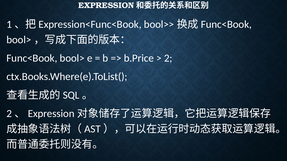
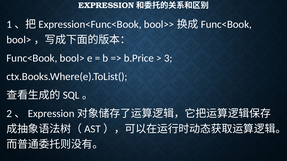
2: 2 -> 3 (168, 58)
